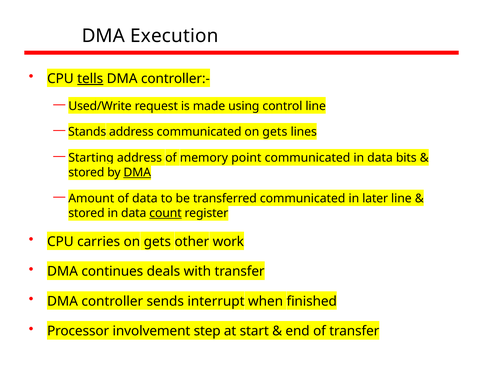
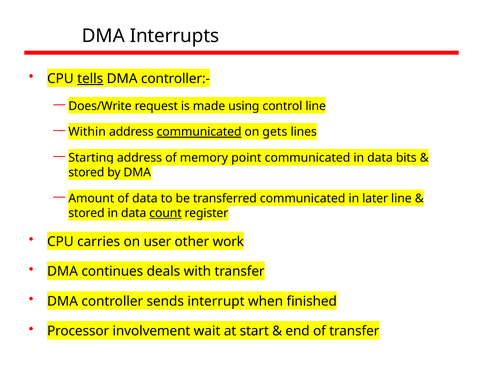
Execution: Execution -> Interrupts (174, 36)
Used/Write: Used/Write -> Does/Write (100, 106)
Stands: Stands -> Within (87, 132)
communicated underline: none -> present (199, 132)
DMA underline: present -> none (137, 173)
carries on gets: gets -> user (157, 242)
step: step -> wait (207, 331)
